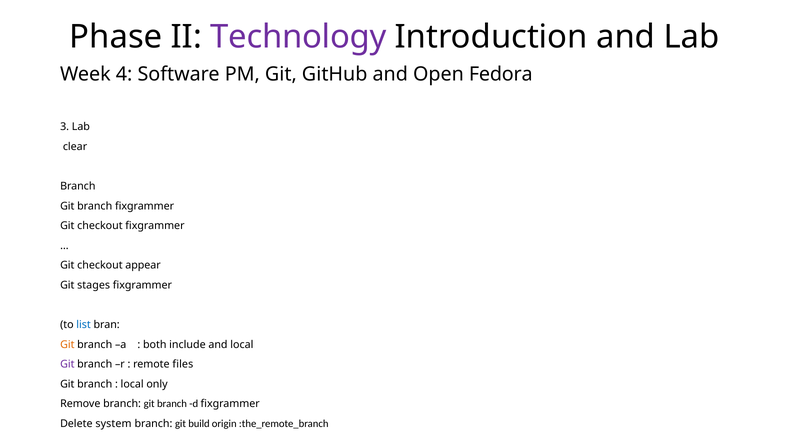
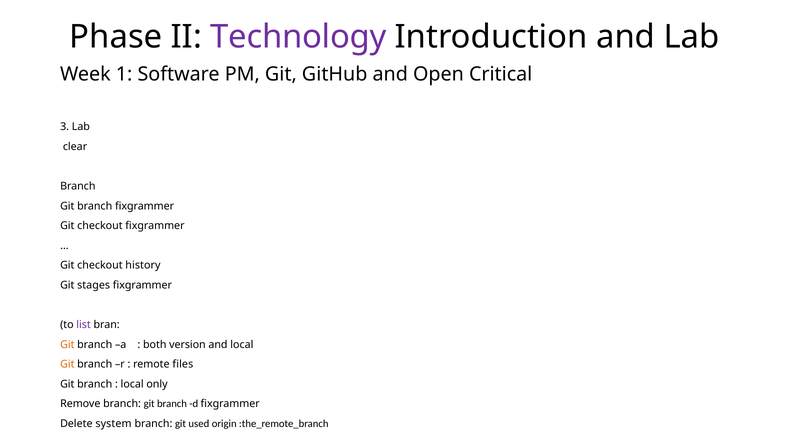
4: 4 -> 1 (124, 74)
Fedora: Fedora -> Critical (501, 74)
appear: appear -> history (143, 265)
list colour: blue -> purple (84, 325)
include: include -> version (187, 344)
Git colour: purple -> orange (67, 364)
build: build -> used (199, 423)
